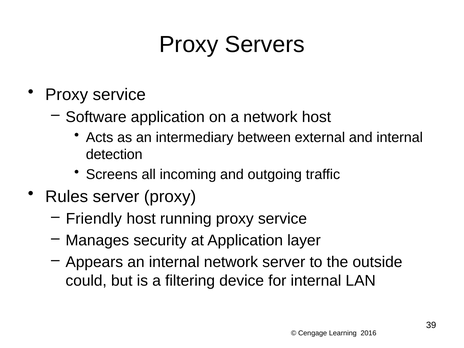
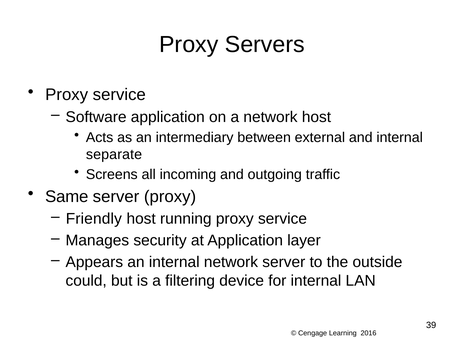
detection: detection -> separate (114, 155)
Rules: Rules -> Same (67, 197)
